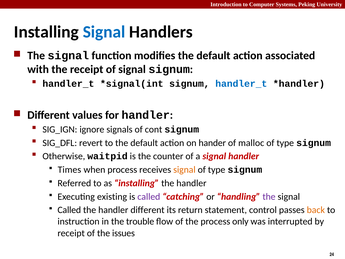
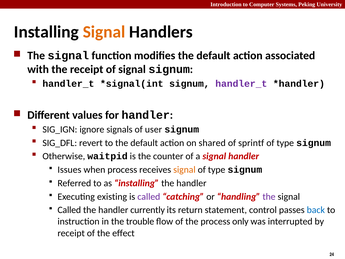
Signal colour: blue -> orange (104, 32)
handler_t colour: blue -> purple (241, 84)
cont: cont -> user (153, 129)
hander: hander -> shared (212, 143)
malloc: malloc -> sprintf (251, 143)
Times: Times -> Issues (69, 170)
handler different: different -> currently (148, 210)
back colour: orange -> blue (316, 210)
issues: issues -> effect (123, 233)
